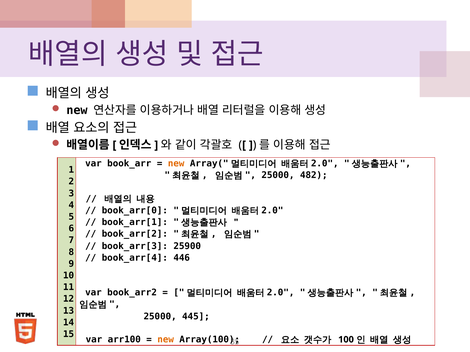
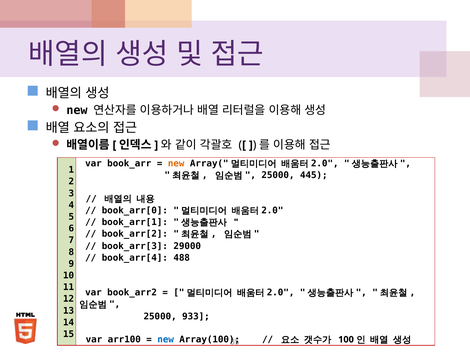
482: 482 -> 445 (314, 175)
25900: 25900 -> 29000 (187, 247)
446: 446 -> 488 (182, 258)
445: 445 -> 933 (196, 317)
new colour: orange -> blue (166, 340)
